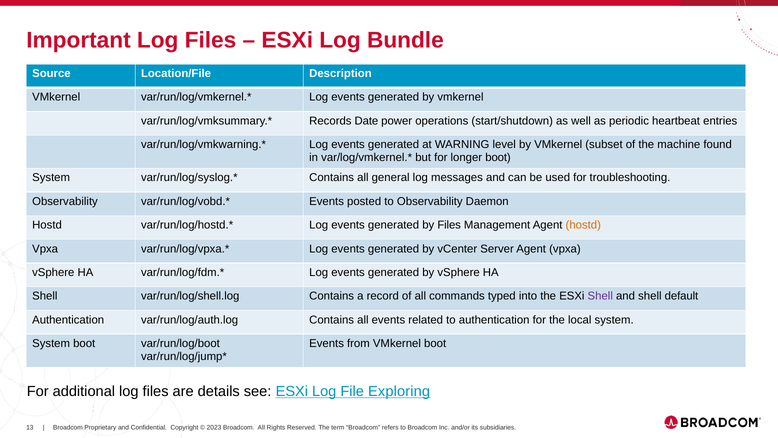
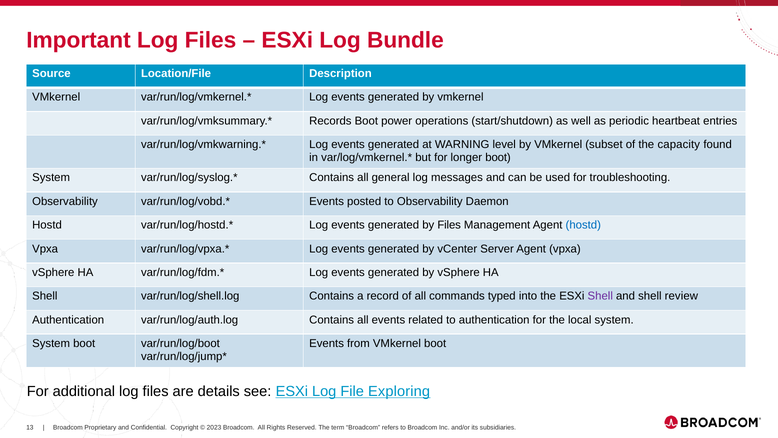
Records Date: Date -> Boot (366, 121)
machine: machine -> capacity (679, 144)
hostd colour: orange -> blue (583, 225)
default: default -> review (681, 296)
